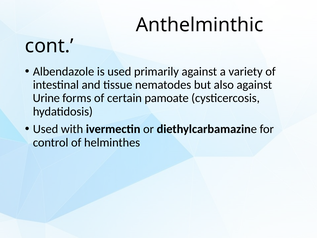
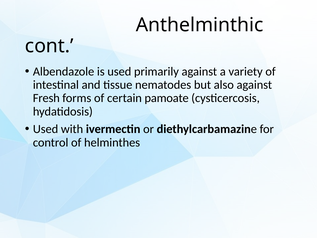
Urine: Urine -> Fresh (46, 98)
